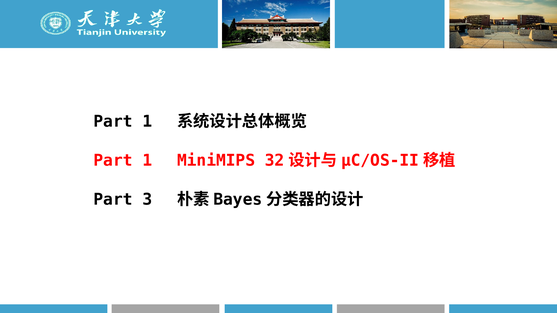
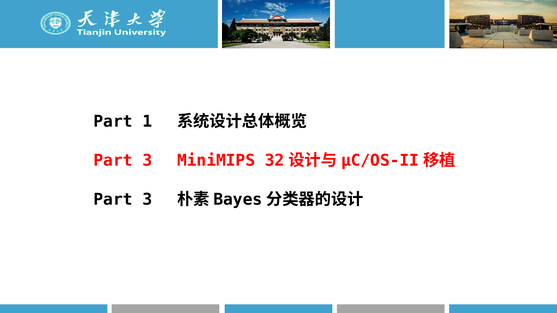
1: 1 -> 3 (147, 161)
